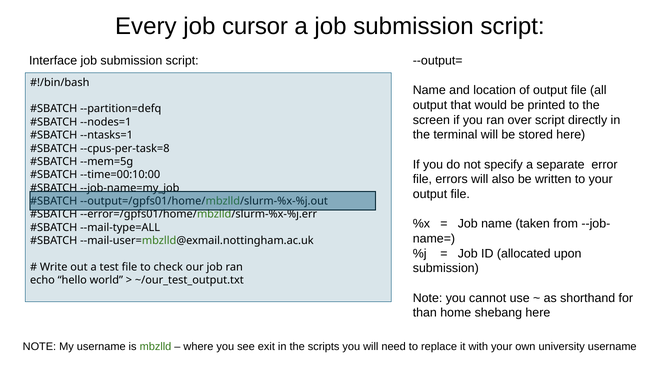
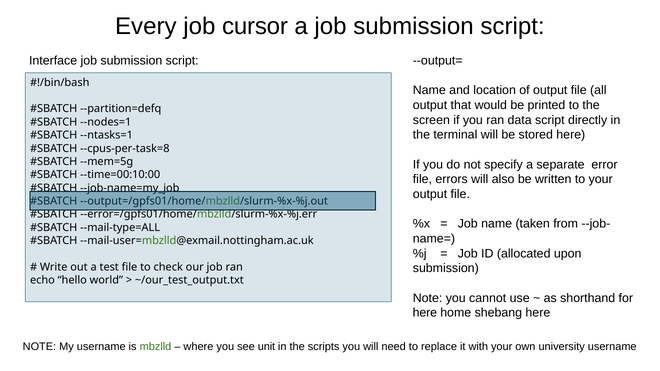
over: over -> data (520, 120)
than: than -> here (425, 313)
exit: exit -> unit (266, 347)
